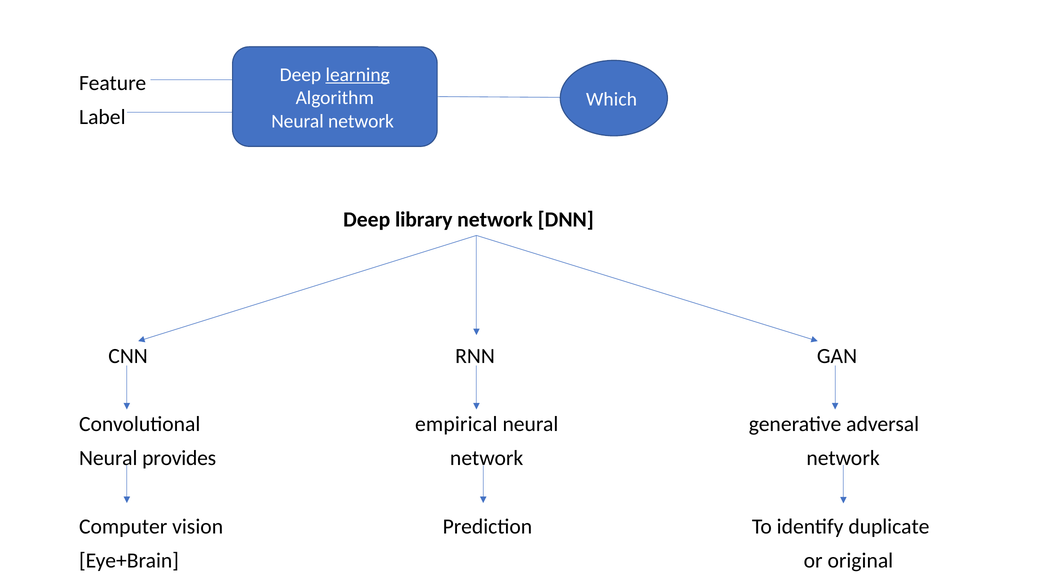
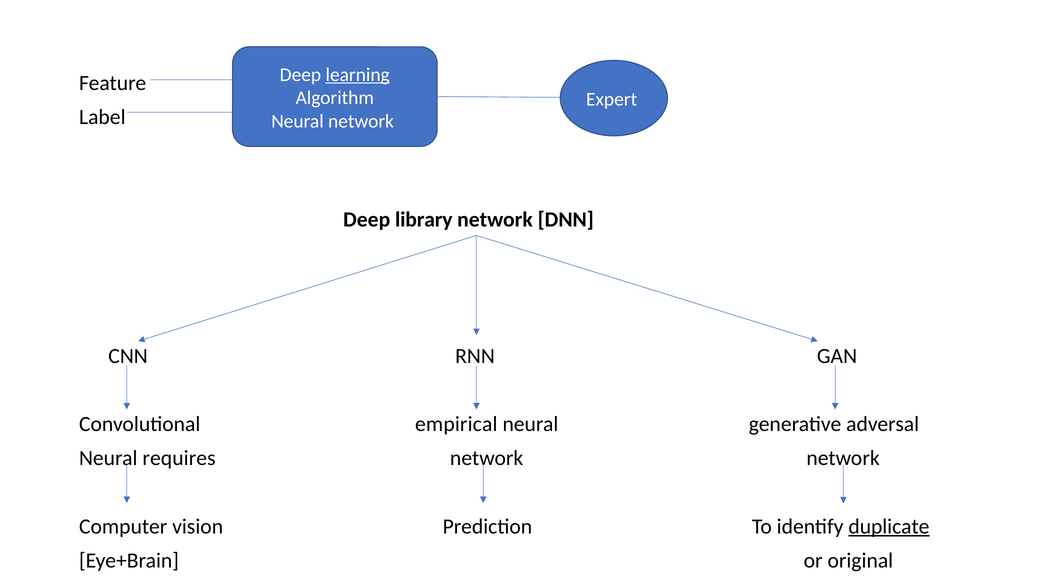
Which: Which -> Expert (612, 99)
provides: provides -> requires (179, 459)
duplicate underline: none -> present (889, 527)
